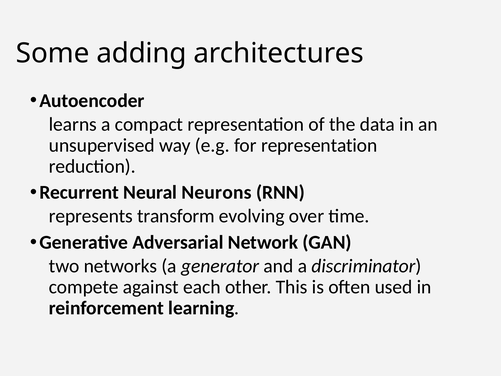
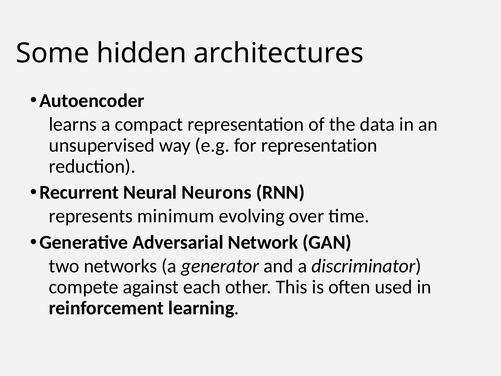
adding: adding -> hidden (142, 53)
transform: transform -> minimum (176, 216)
